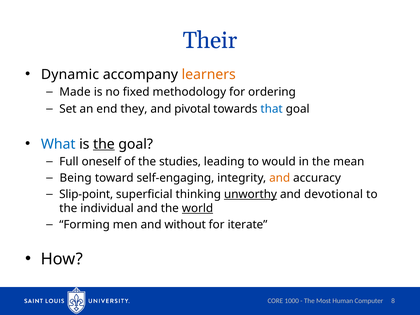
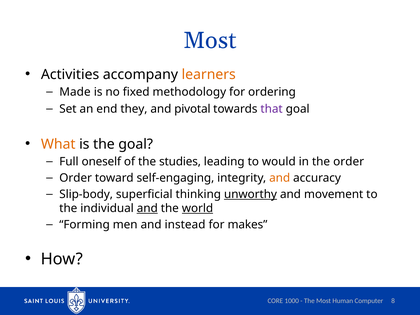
Their: Their -> Most (210, 40)
Dynamic: Dynamic -> Activities (70, 74)
that colour: blue -> purple (272, 109)
What colour: blue -> orange (58, 144)
the underline: present -> none (104, 144)
the mean: mean -> order (349, 162)
Being: Being -> Order (76, 178)
Slip-point: Slip-point -> Slip-body (86, 194)
devotional: devotional -> movement (334, 194)
and underline: none -> present (147, 208)
without: without -> instead (185, 225)
iterate: iterate -> makes (247, 225)
